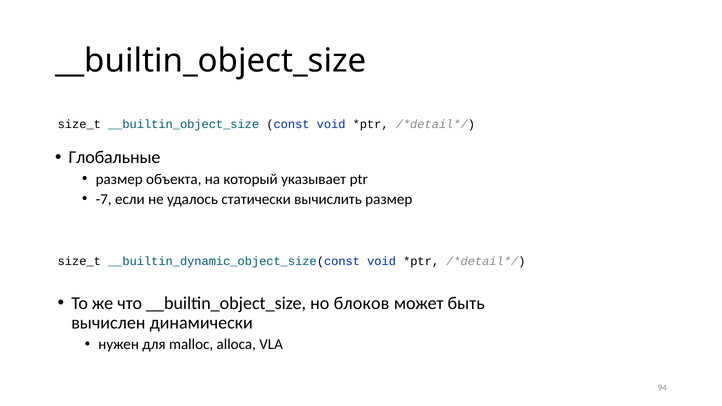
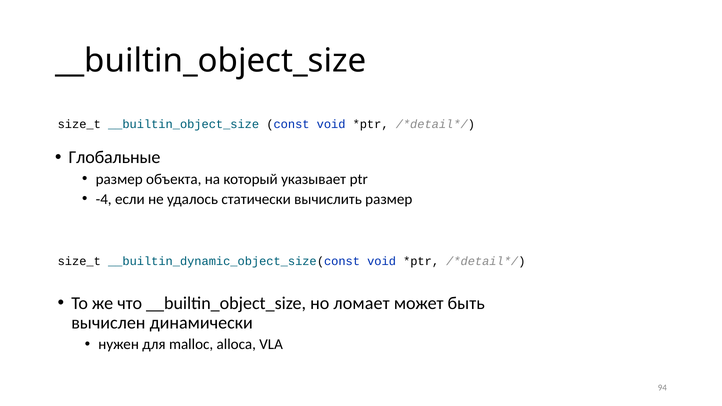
-7: -7 -> -4 (104, 199)
блоков: блоков -> ломает (362, 303)
